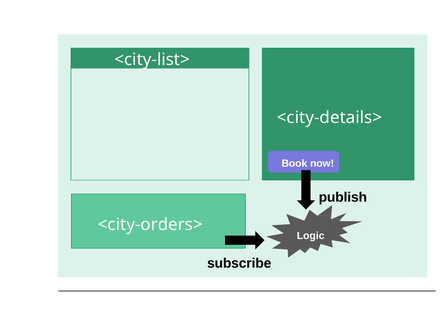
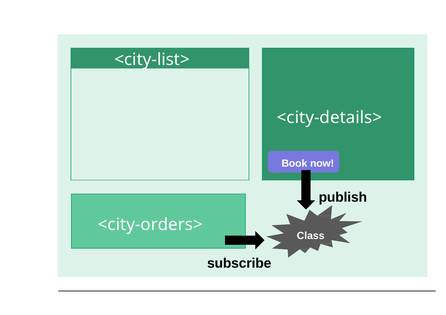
Logic: Logic -> Class (311, 236)
